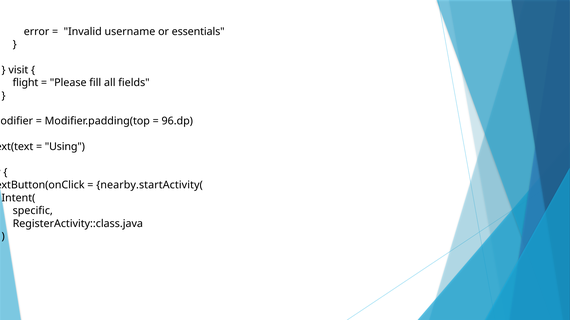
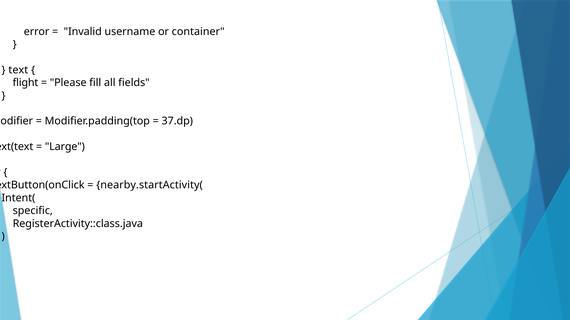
essentials: essentials -> container (198, 32)
visit: visit -> text (18, 70)
96.dp: 96.dp -> 37.dp (177, 121)
Using: Using -> Large (65, 147)
